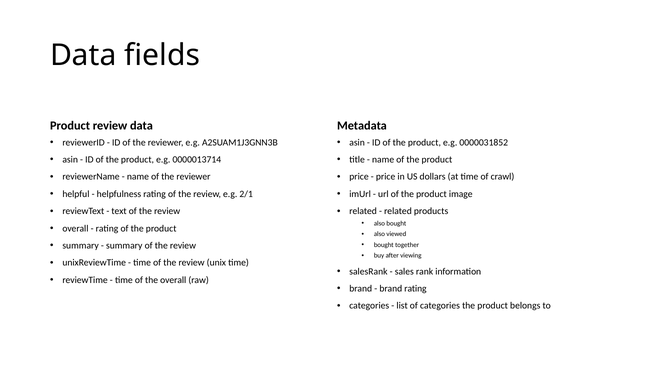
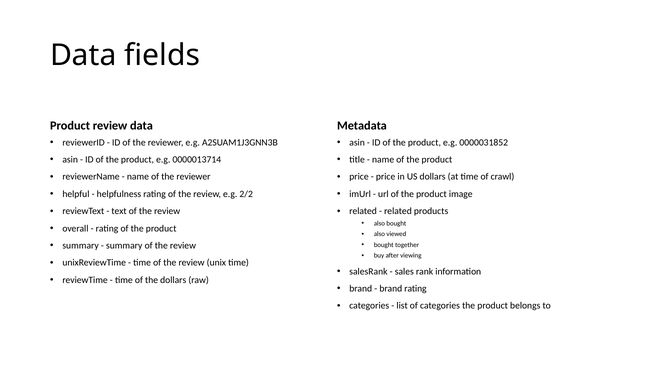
2/1: 2/1 -> 2/2 (246, 194)
the overall: overall -> dollars (173, 280)
